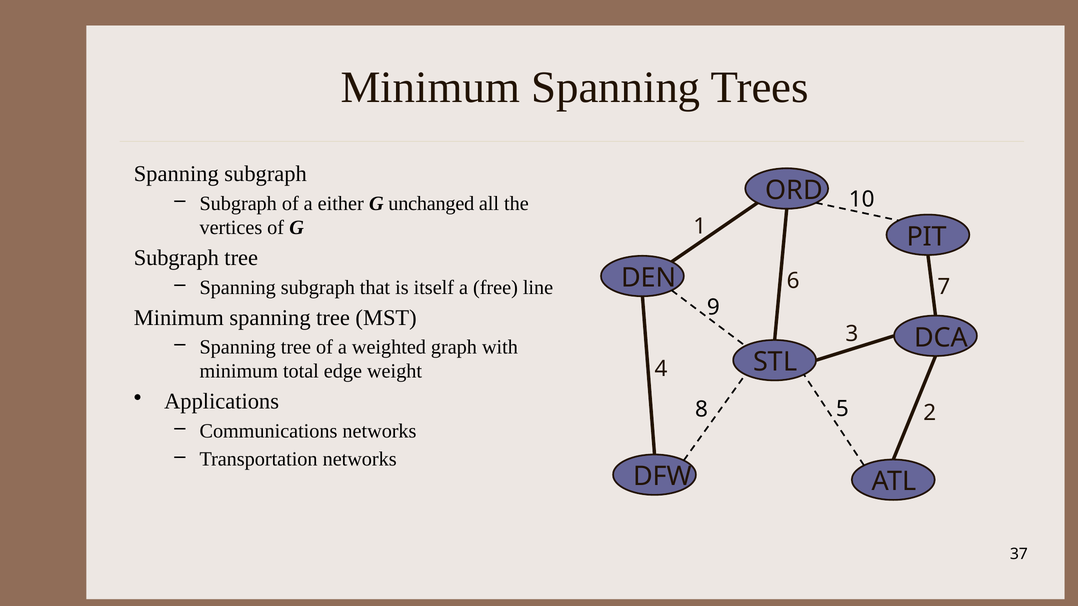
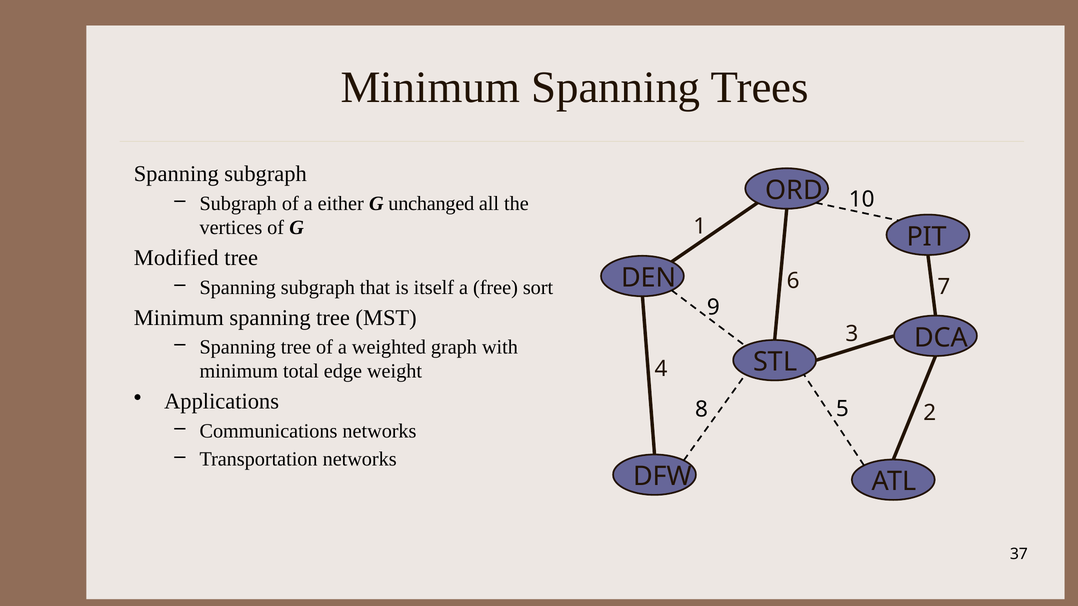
Subgraph: Subgraph -> Modified (176, 258)
line: line -> sort (538, 288)
